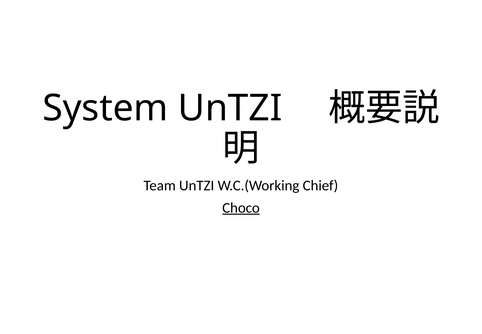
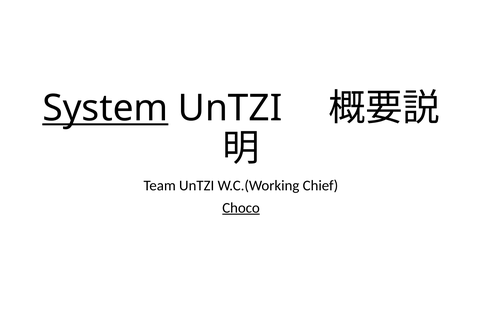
System underline: none -> present (105, 108)
